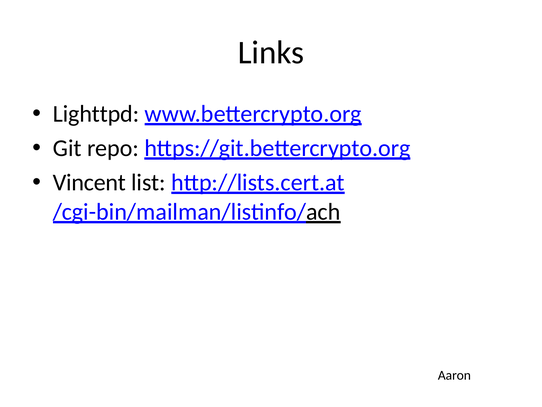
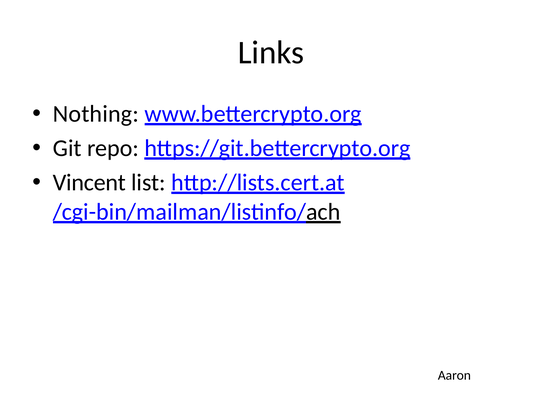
Lighttpd: Lighttpd -> Nothing (96, 114)
